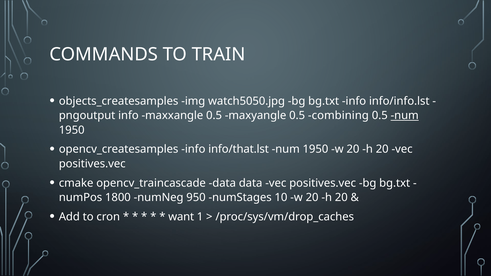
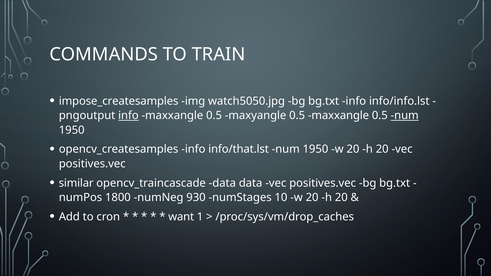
objects_createsamples: objects_createsamples -> impose_createsamples (119, 101)
info underline: none -> present (128, 116)
0.5 combining: combining -> maxxangle (338, 116)
cmake: cmake -> similar (76, 183)
950: 950 -> 930 (196, 198)
